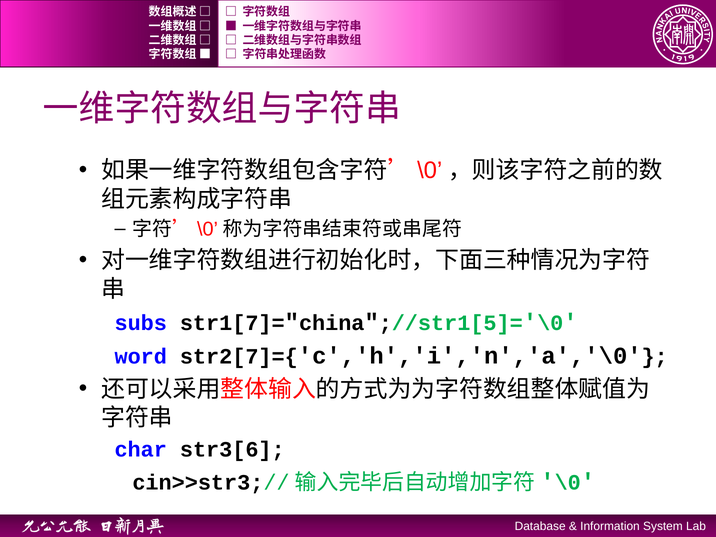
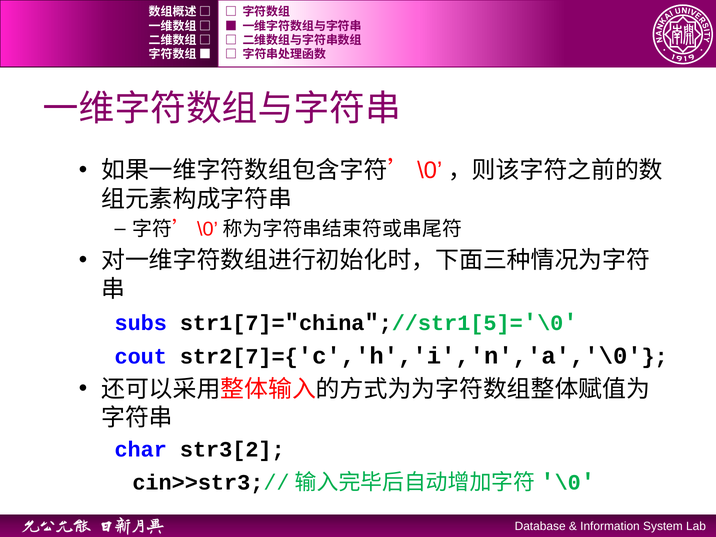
word: word -> cout (141, 357)
str3[6: str3[6 -> str3[2 (232, 450)
